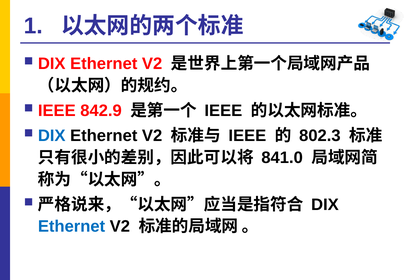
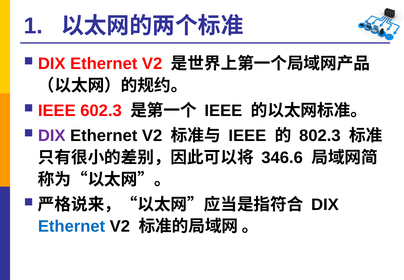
842.9: 842.9 -> 602.3 (101, 111)
DIX colour: blue -> purple (52, 136)
841.0: 841.0 -> 346.6 (282, 157)
